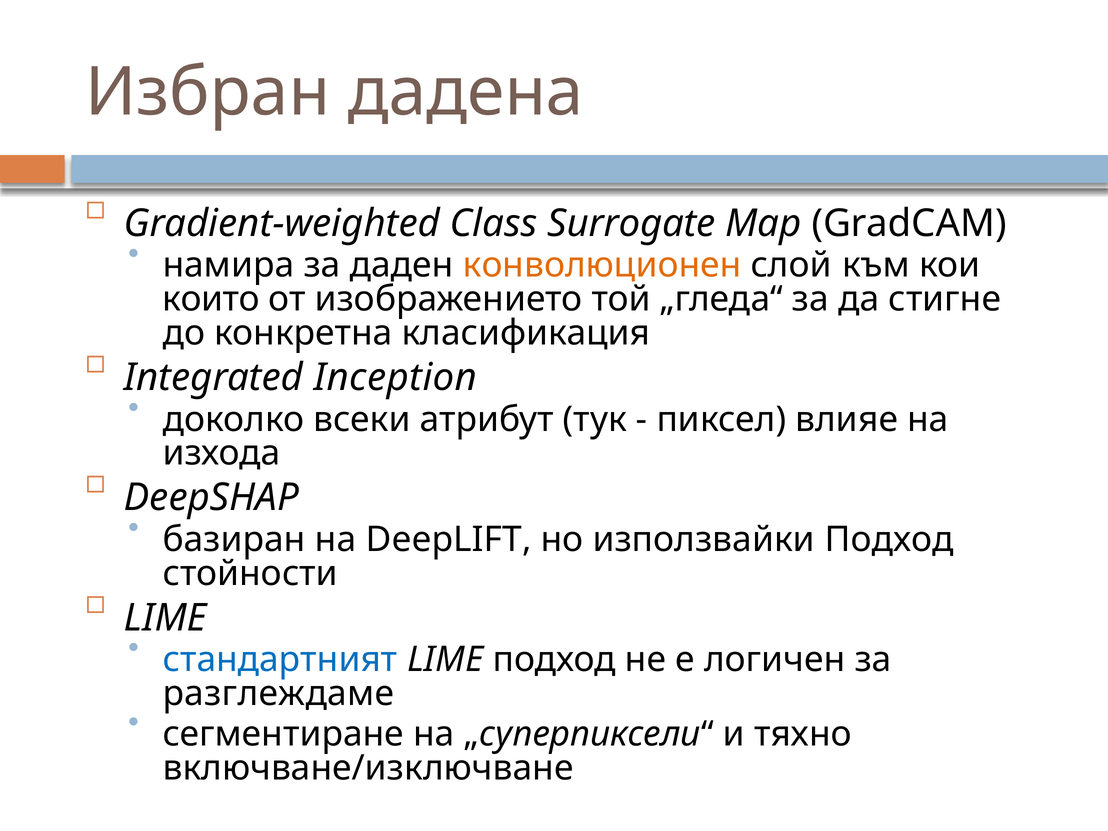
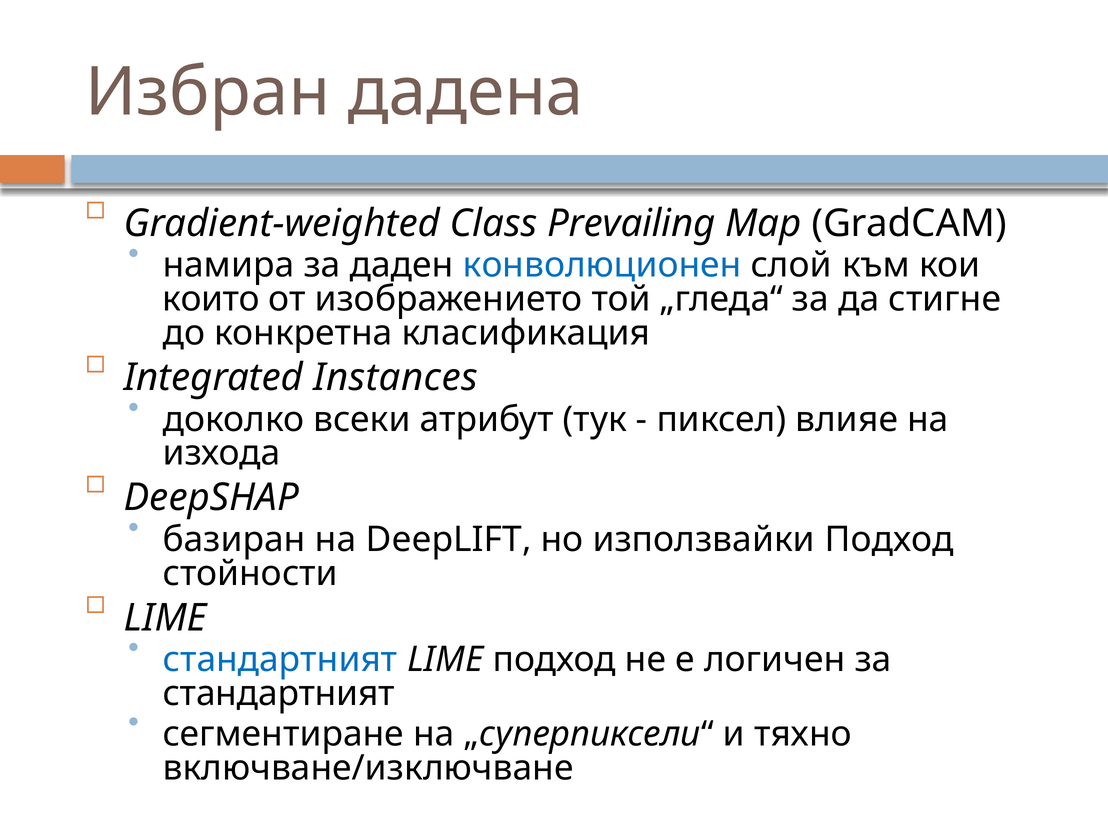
Surrogate: Surrogate -> Prevailing (631, 224)
конволюционен colour: orange -> blue (602, 265)
Inception: Inception -> Instances (396, 378)
разглеждаме: разглеждаме -> стандартният (279, 694)
